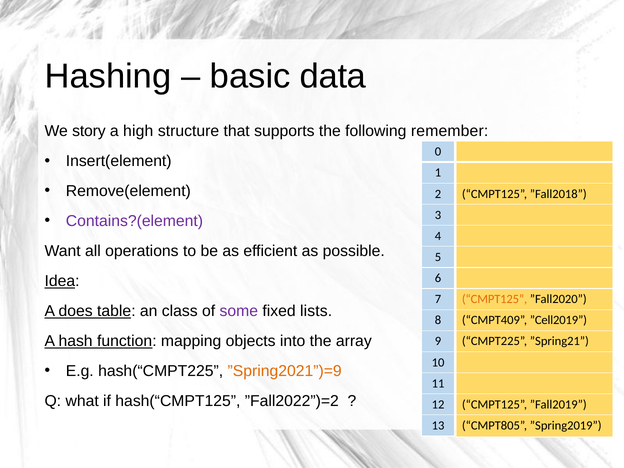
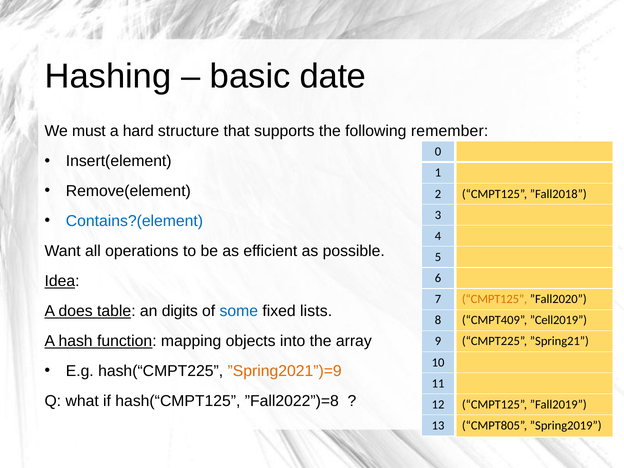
data: data -> date (333, 76)
story: story -> must (89, 131)
high: high -> hard (138, 131)
Contains?(element colour: purple -> blue (134, 221)
class: class -> digits (180, 311)
some colour: purple -> blue (239, 311)
”Fall2022”)=2: ”Fall2022”)=2 -> ”Fall2022”)=8 (292, 401)
